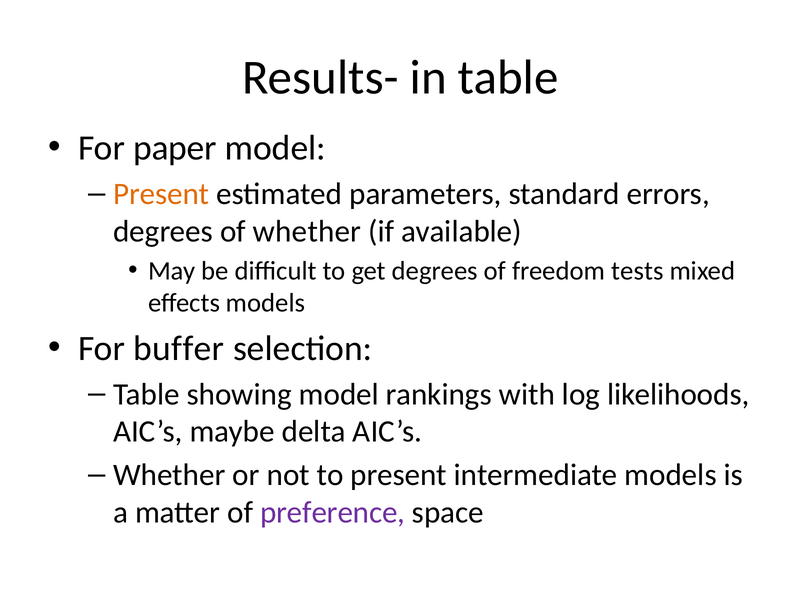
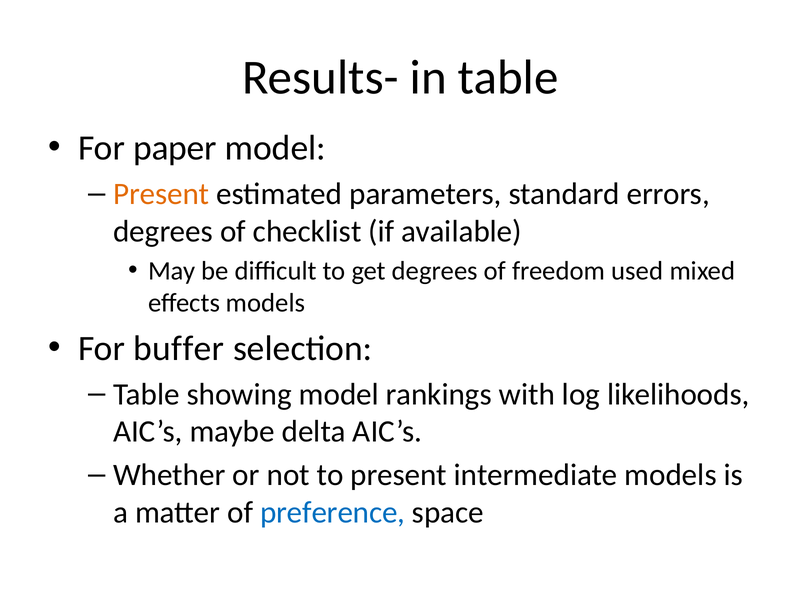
of whether: whether -> checklist (307, 231)
tests: tests -> used (637, 271)
preference colour: purple -> blue (333, 512)
